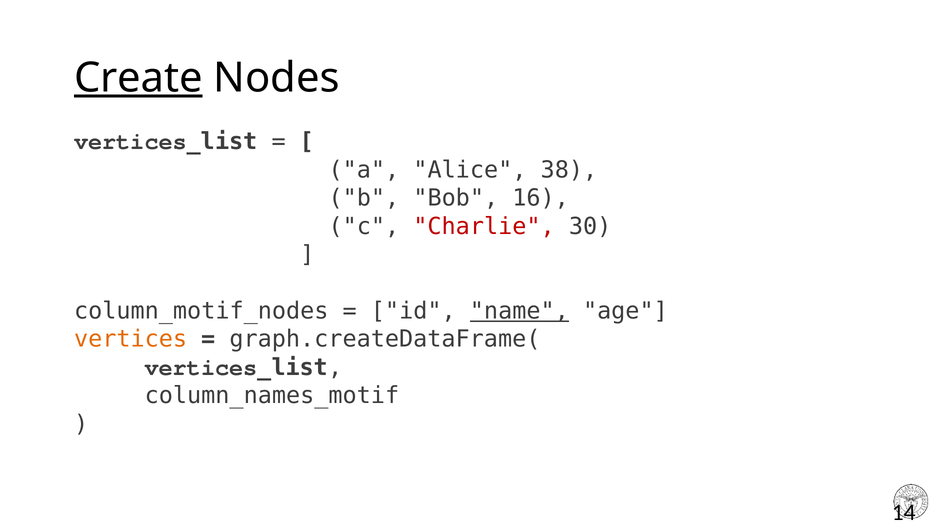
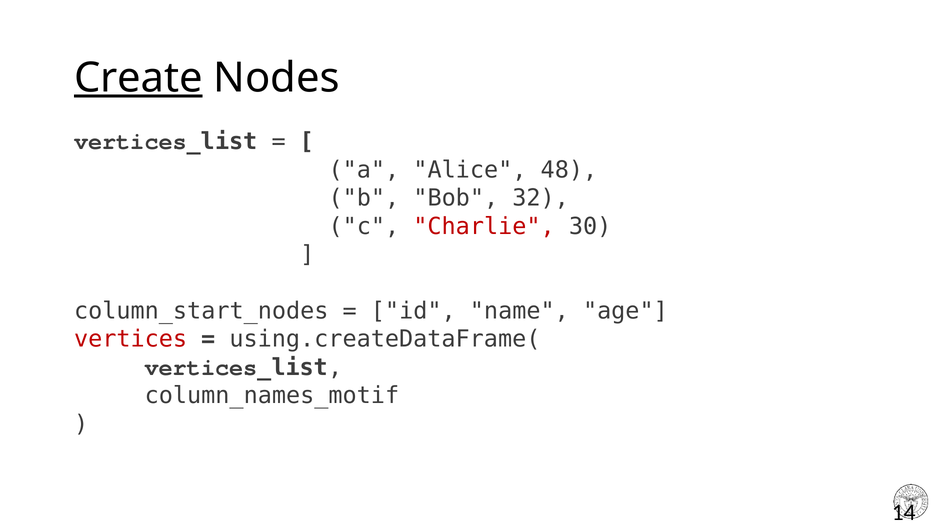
38: 38 -> 48 (569, 170)
16: 16 -> 32 (541, 198)
column_motif_nodes: column_motif_nodes -> column_start_nodes (201, 311)
name underline: present -> none (519, 311)
vertices colour: orange -> red (131, 339)
graph.createDataFrame(: graph.createDataFrame( -> using.createDataFrame( (385, 339)
